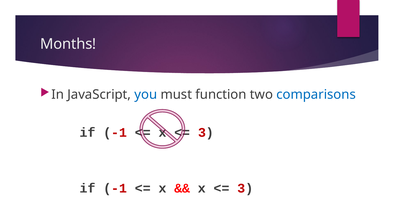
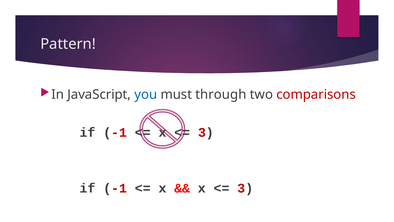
Months: Months -> Pattern (68, 44)
function: function -> through (221, 94)
comparisons colour: blue -> red (316, 94)
